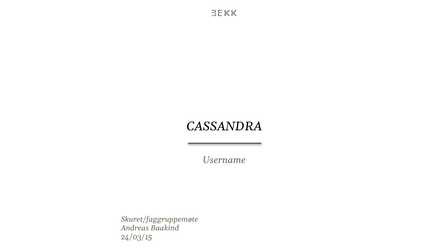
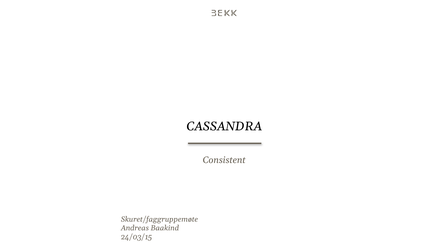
Username: Username -> Consistent (224, 160)
